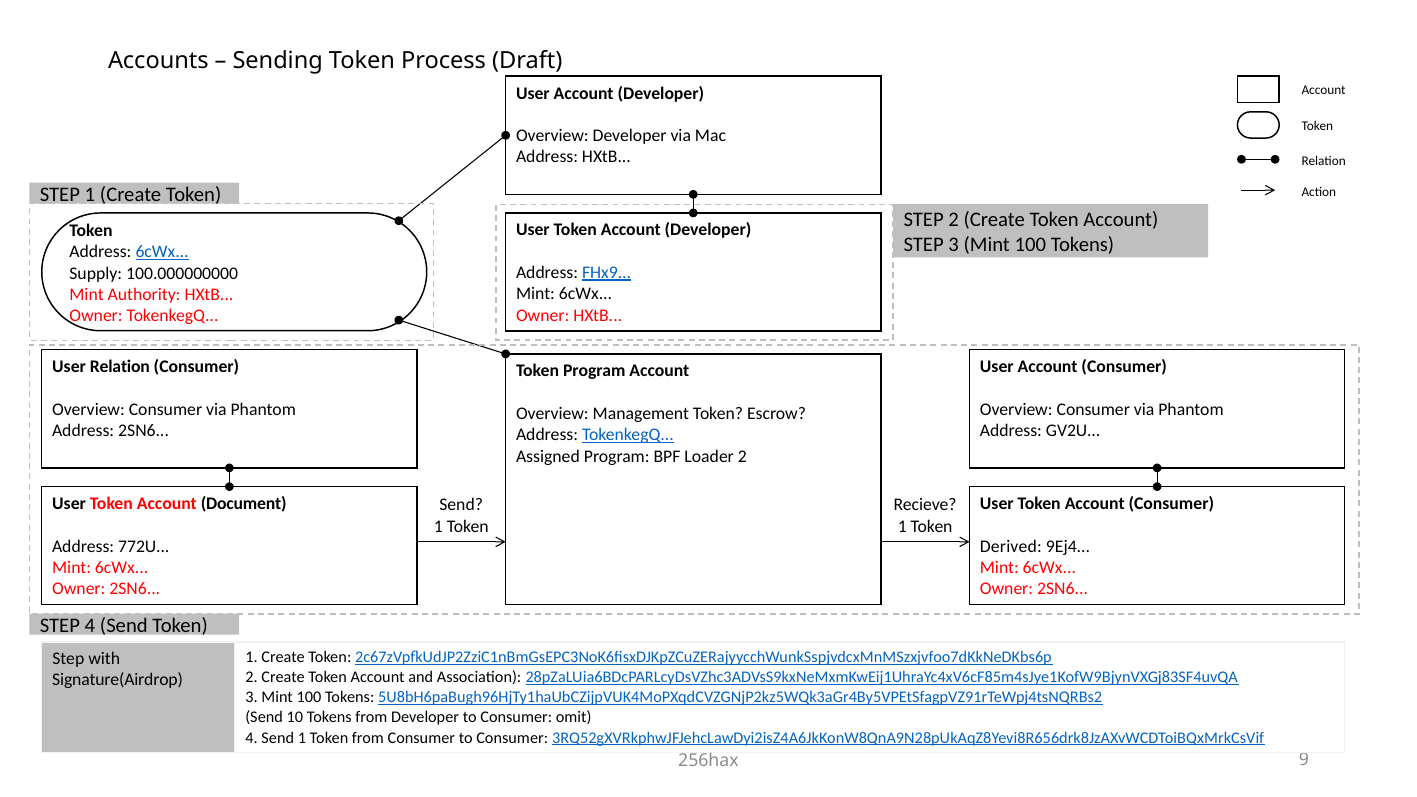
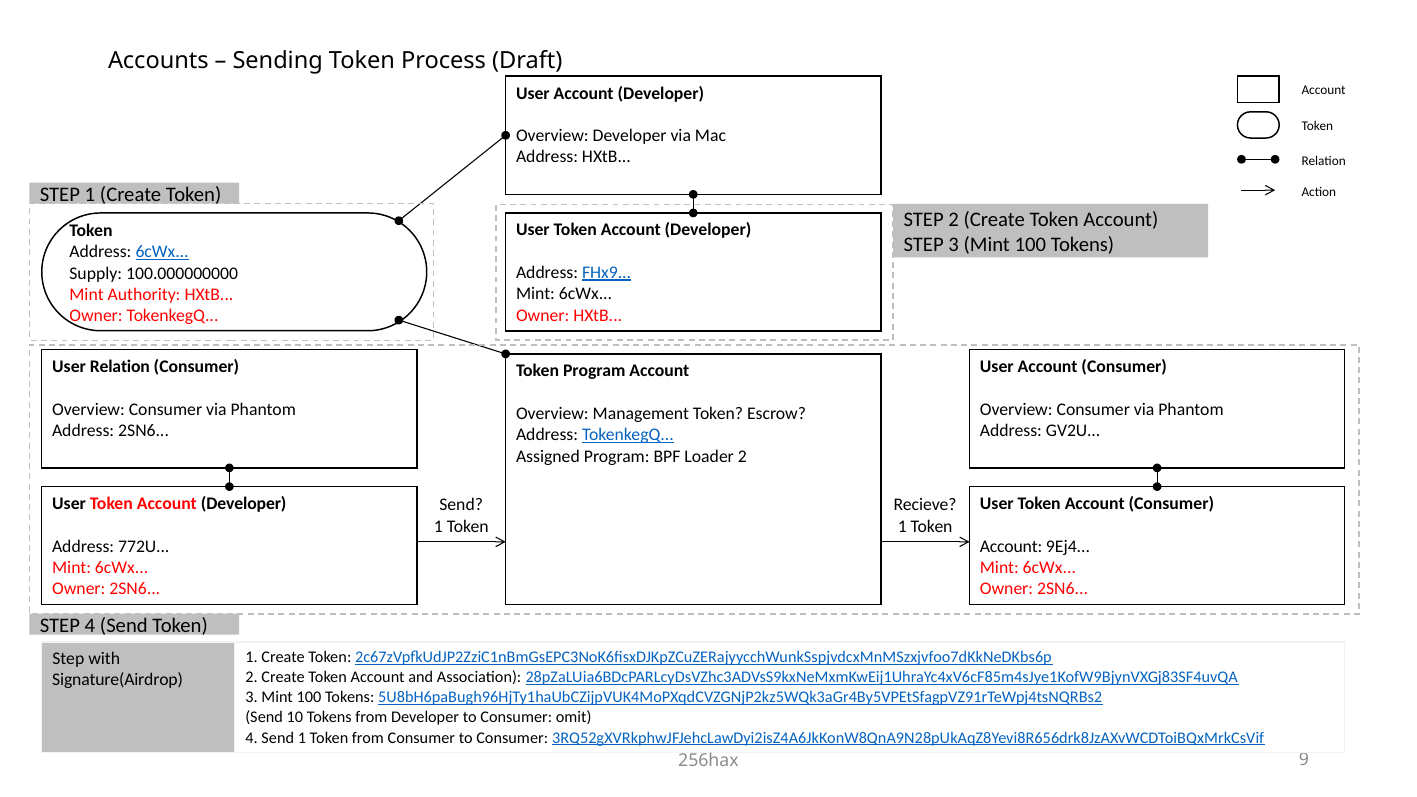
Document: Document -> Developer (244, 504)
Derived: Derived -> Account (1011, 546)
